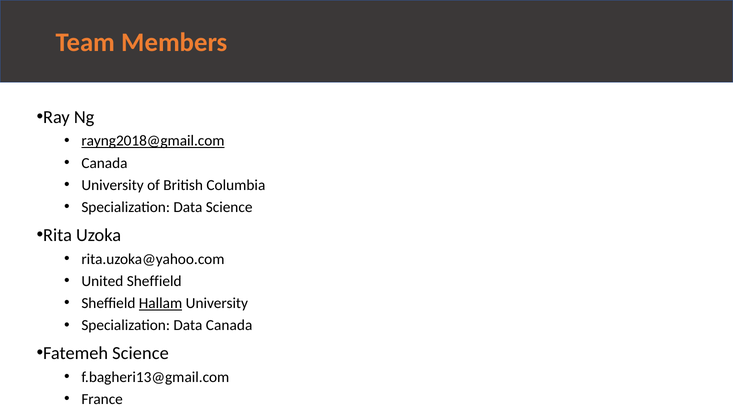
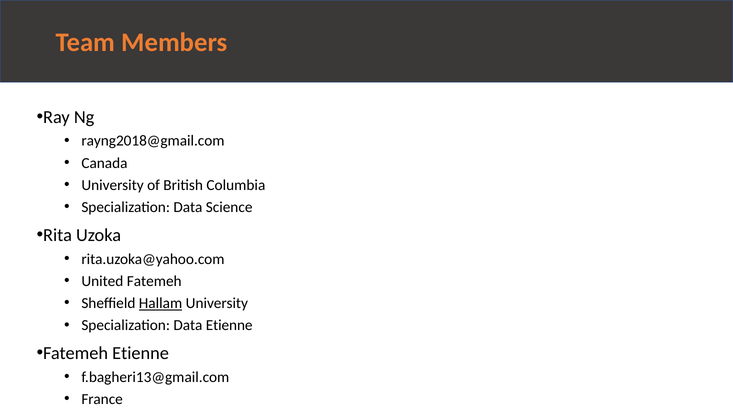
rayng2018@gmail.com underline: present -> none (153, 141)
United Sheffield: Sheffield -> Fatemeh (154, 281)
Data Canada: Canada -> Etienne (229, 326)
Fatemeh Science: Science -> Etienne (141, 354)
